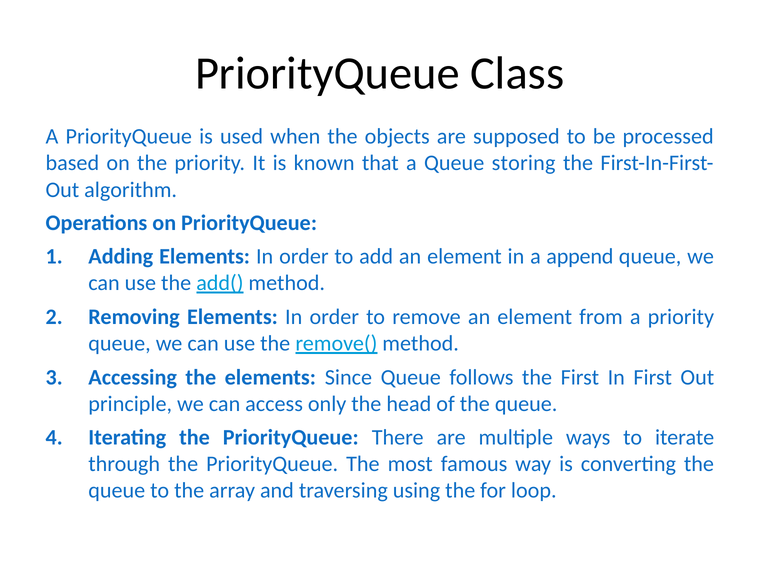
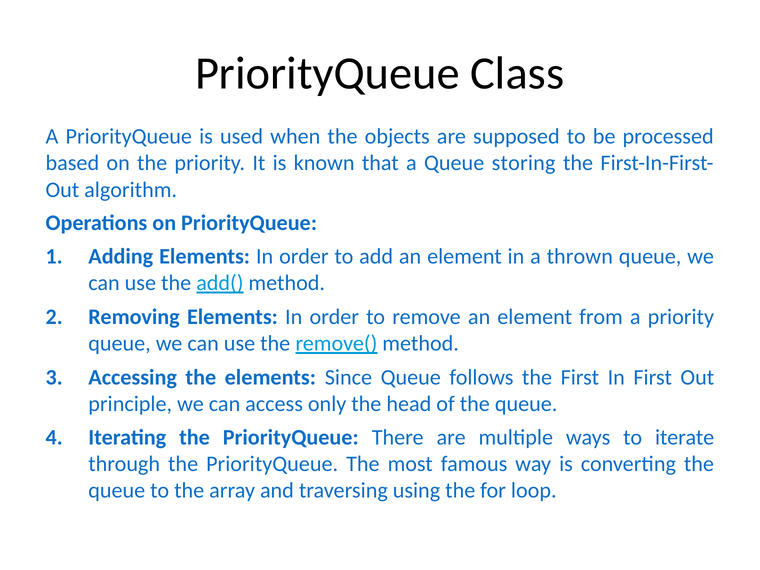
append: append -> thrown (580, 256)
